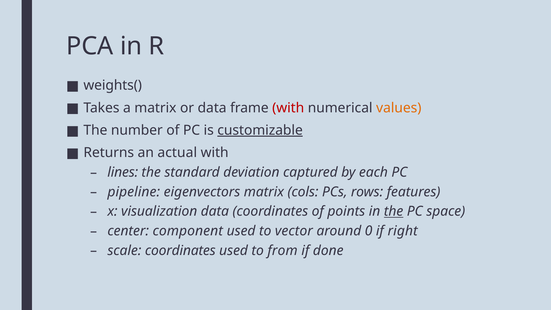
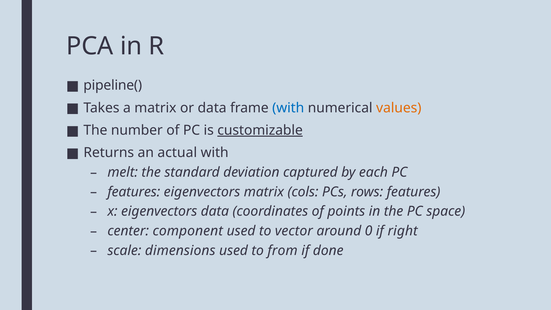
weights(: weights( -> pipeline( (113, 85)
with colour: red -> blue (288, 108)
lines: lines -> melt (123, 172)
pipeline: pipeline -> features (134, 192)
x visualization: visualization -> eigenvectors (159, 211)
the underline: present -> none (394, 211)
scale coordinates: coordinates -> dimensions (180, 250)
